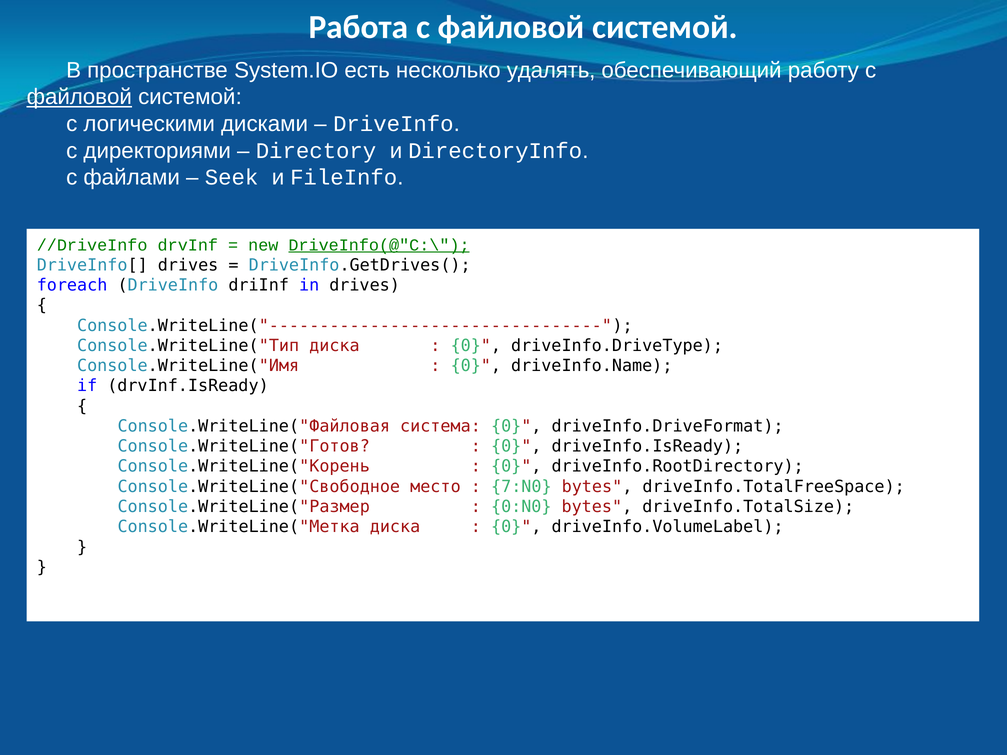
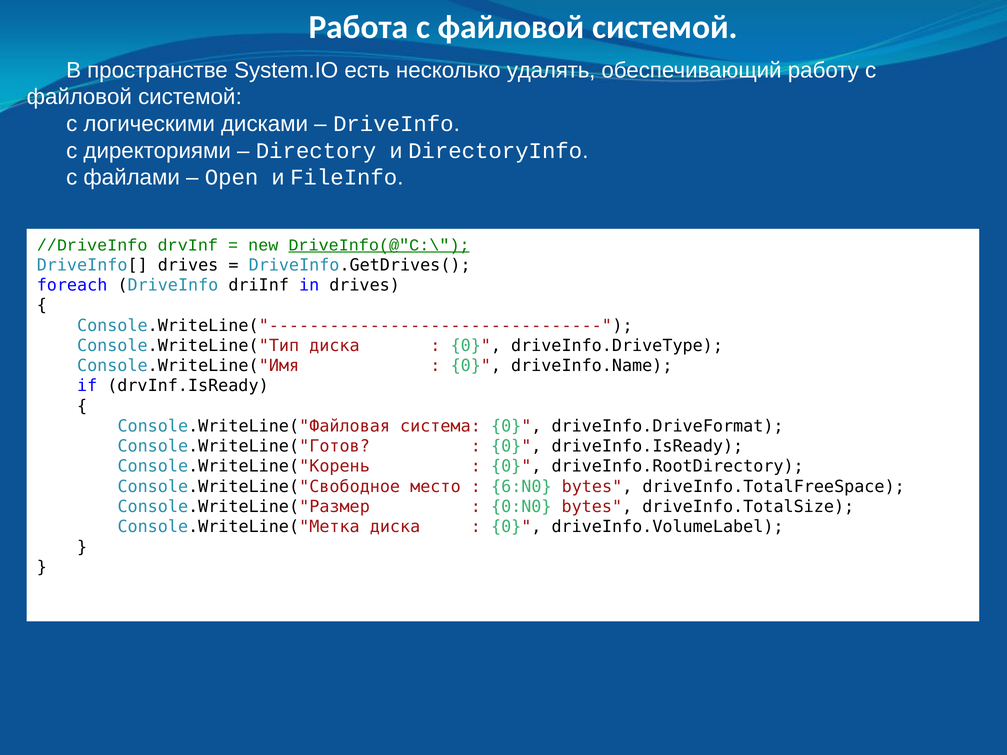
файловой underline: present -> none (79, 97)
Seek: Seek -> Open (232, 178)
7:N0: 7:N0 -> 6:N0 (521, 487)
